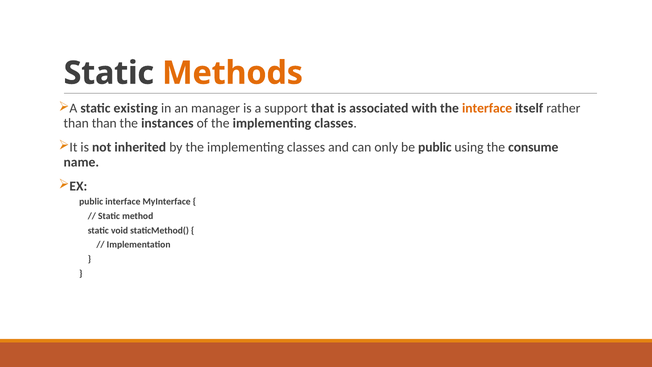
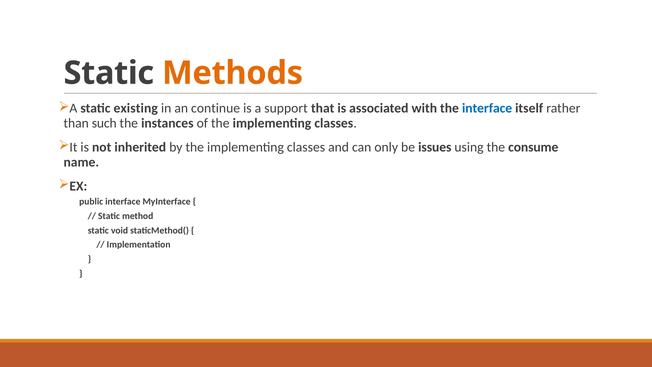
manager: manager -> continue (216, 108)
interface colour: orange -> blue (487, 108)
than than: than -> such (104, 123)
be public: public -> issues (435, 147)
